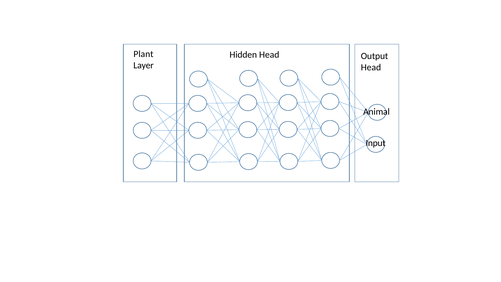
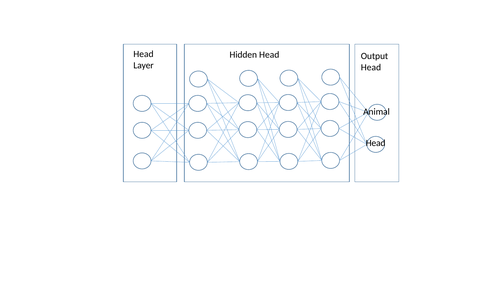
Plant: Plant -> Head (143, 54)
Input: Input -> Head (376, 143)
